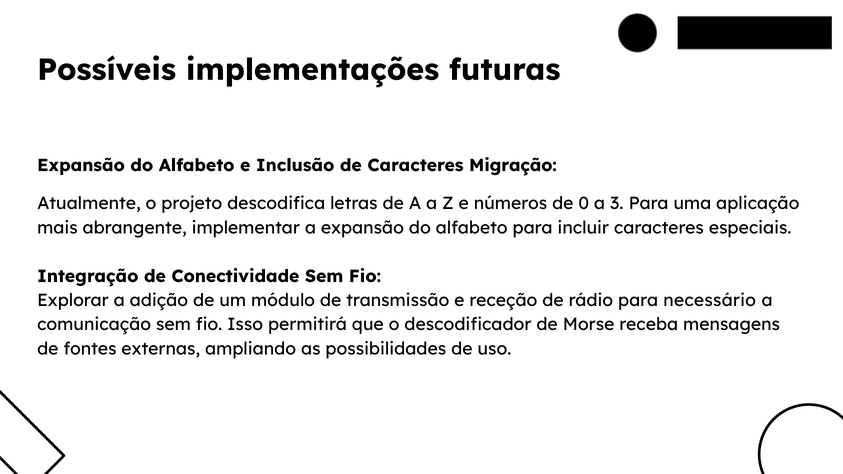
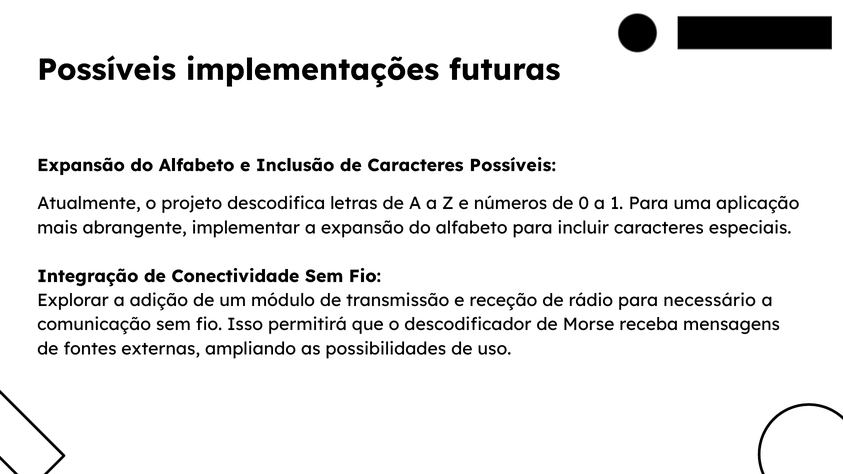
Caracteres Migração: Migração -> Possíveis (513, 165)
3: 3 -> 1 (617, 204)
